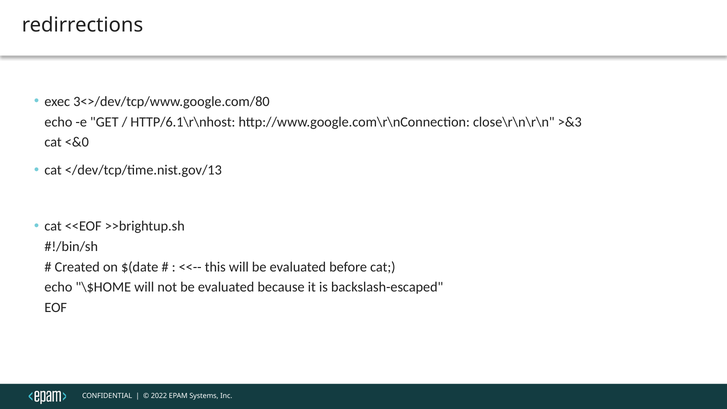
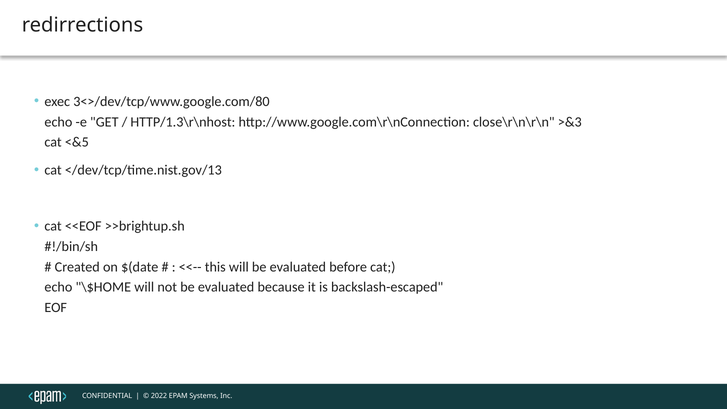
HTTP/6.1\r\nhost: HTTP/6.1\r\nhost -> HTTP/1.3\r\nhost (183, 122)
<&0: <&0 -> <&5 (77, 142)
